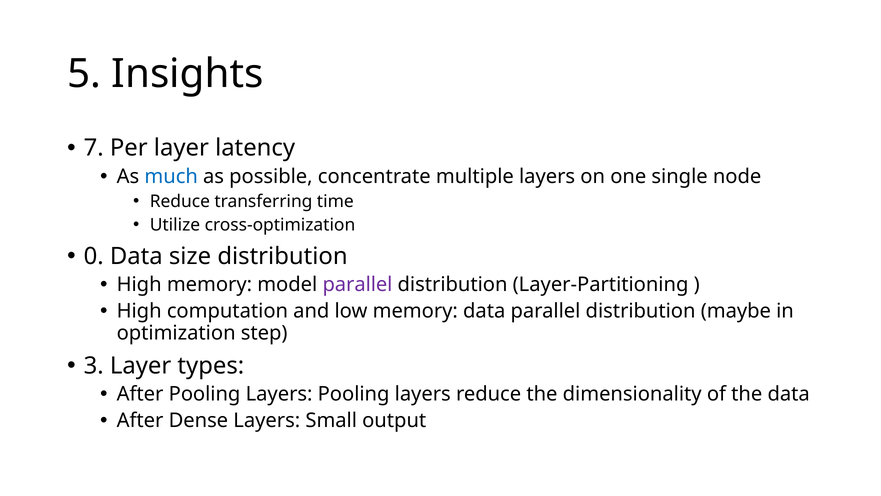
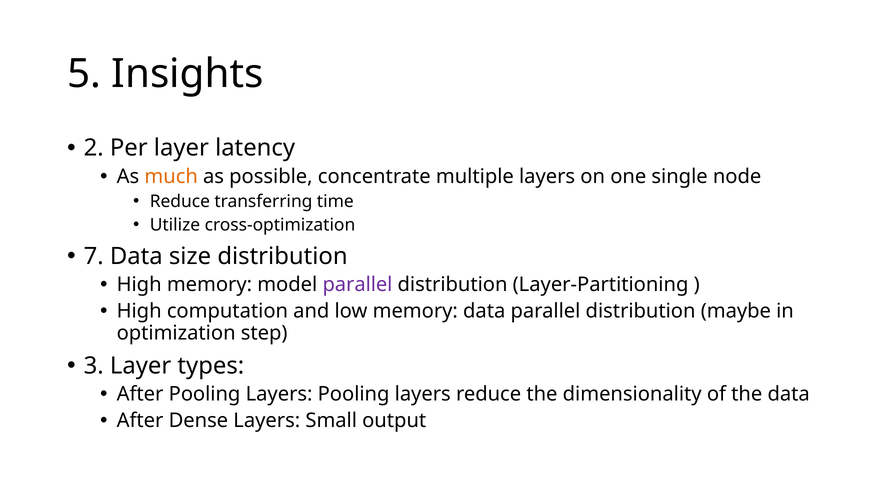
7: 7 -> 2 (94, 148)
much colour: blue -> orange (171, 176)
0: 0 -> 7 (94, 256)
